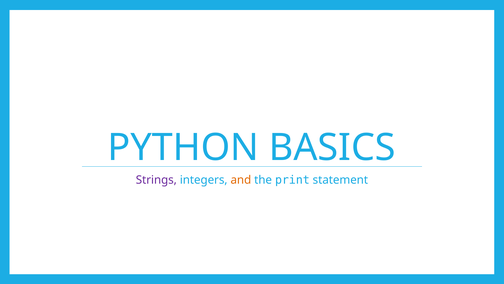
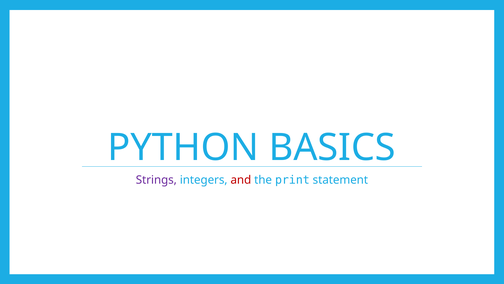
and colour: orange -> red (241, 180)
